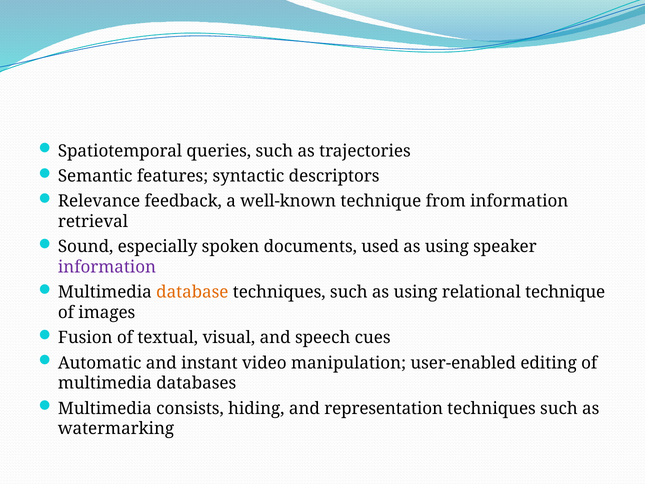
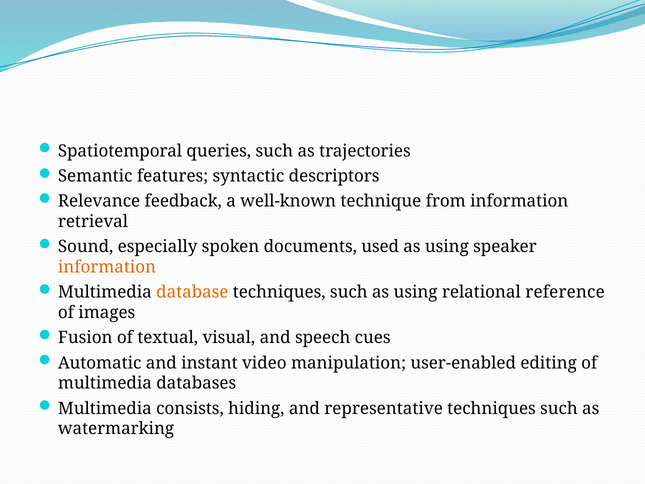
information colour: purple -> orange (107, 267)
relational technique: technique -> reference (565, 292)
representation: representation -> representative (384, 408)
